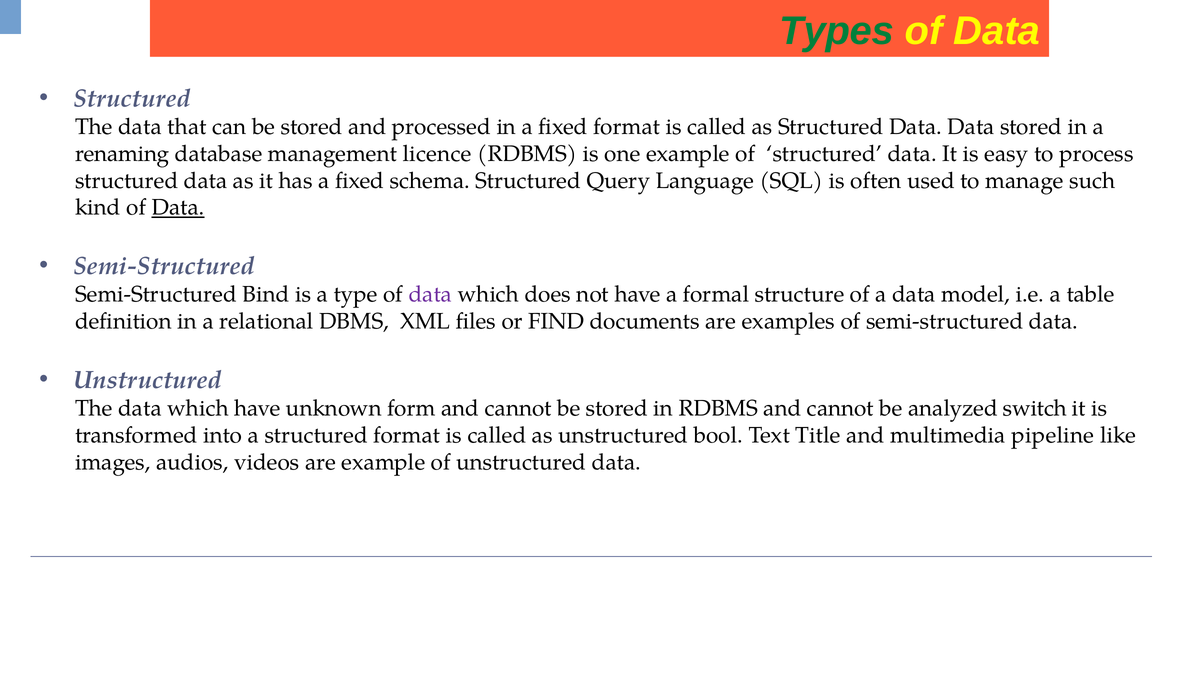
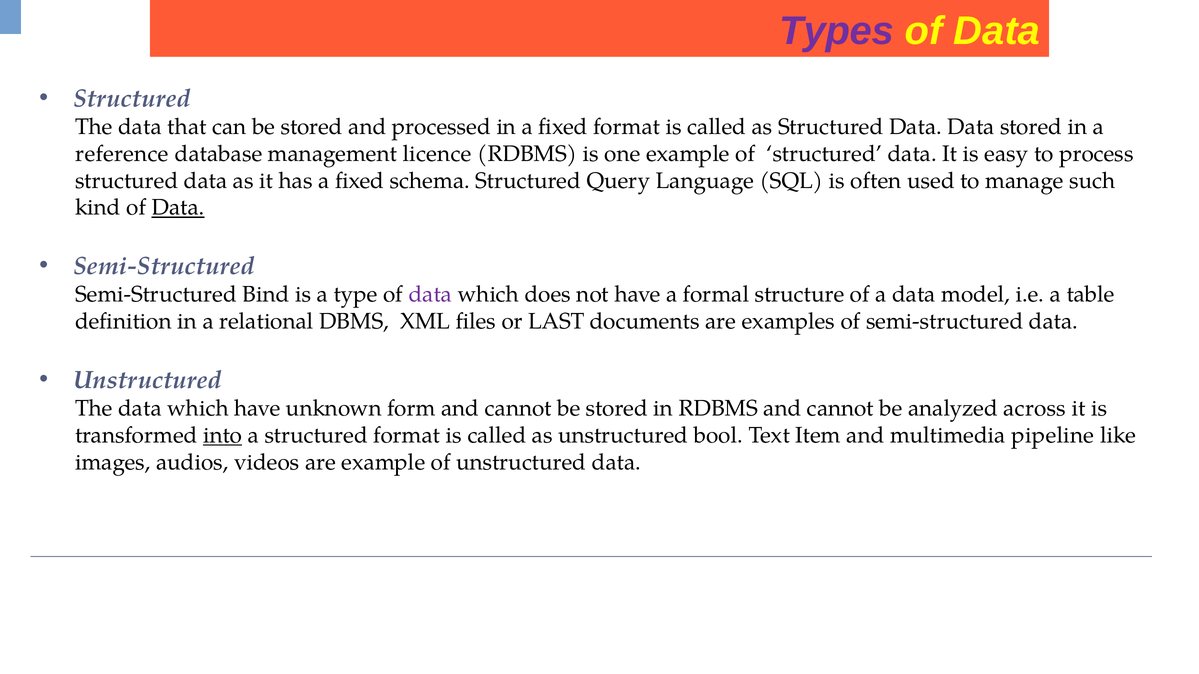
Types colour: green -> purple (837, 31)
renaming: renaming -> reference (122, 154)
FIND: FIND -> LAST (556, 322)
switch: switch -> across (1035, 409)
into underline: none -> present (223, 436)
Title: Title -> Item (818, 436)
